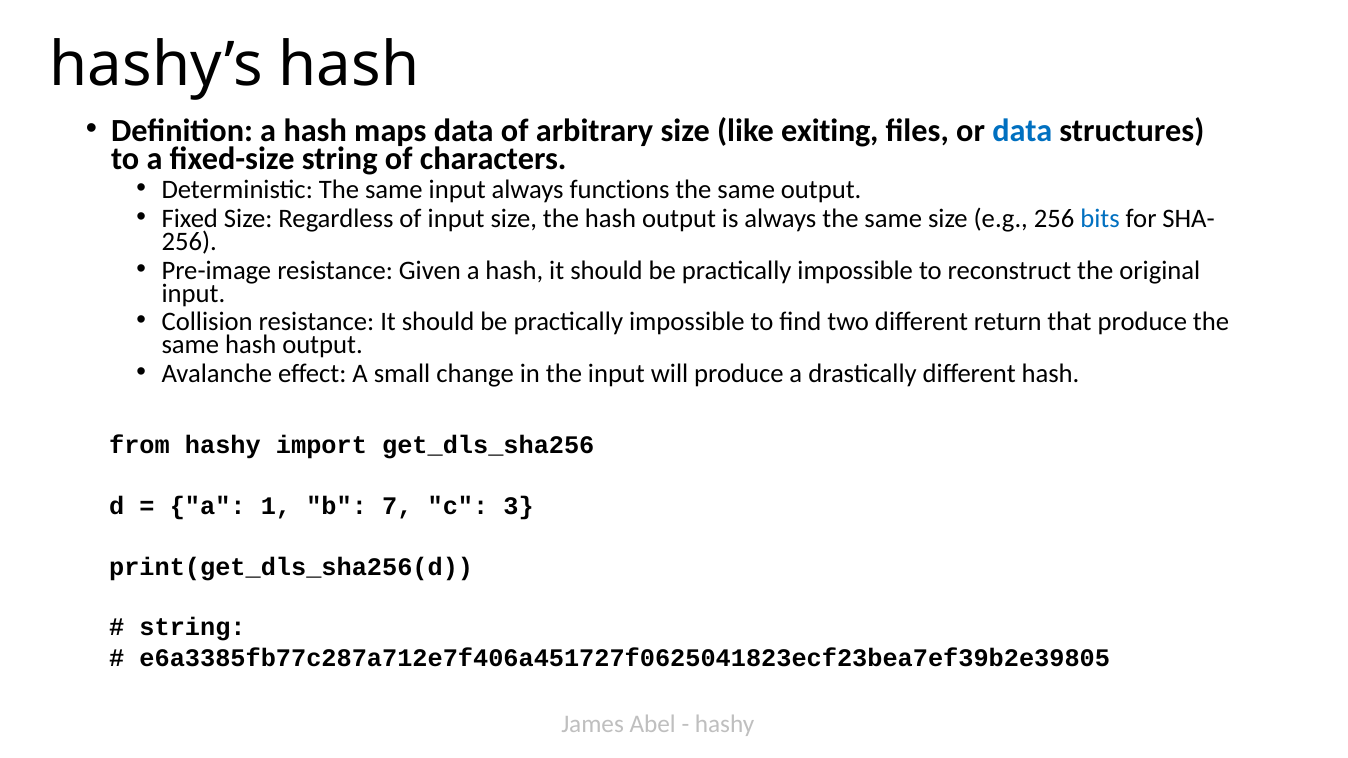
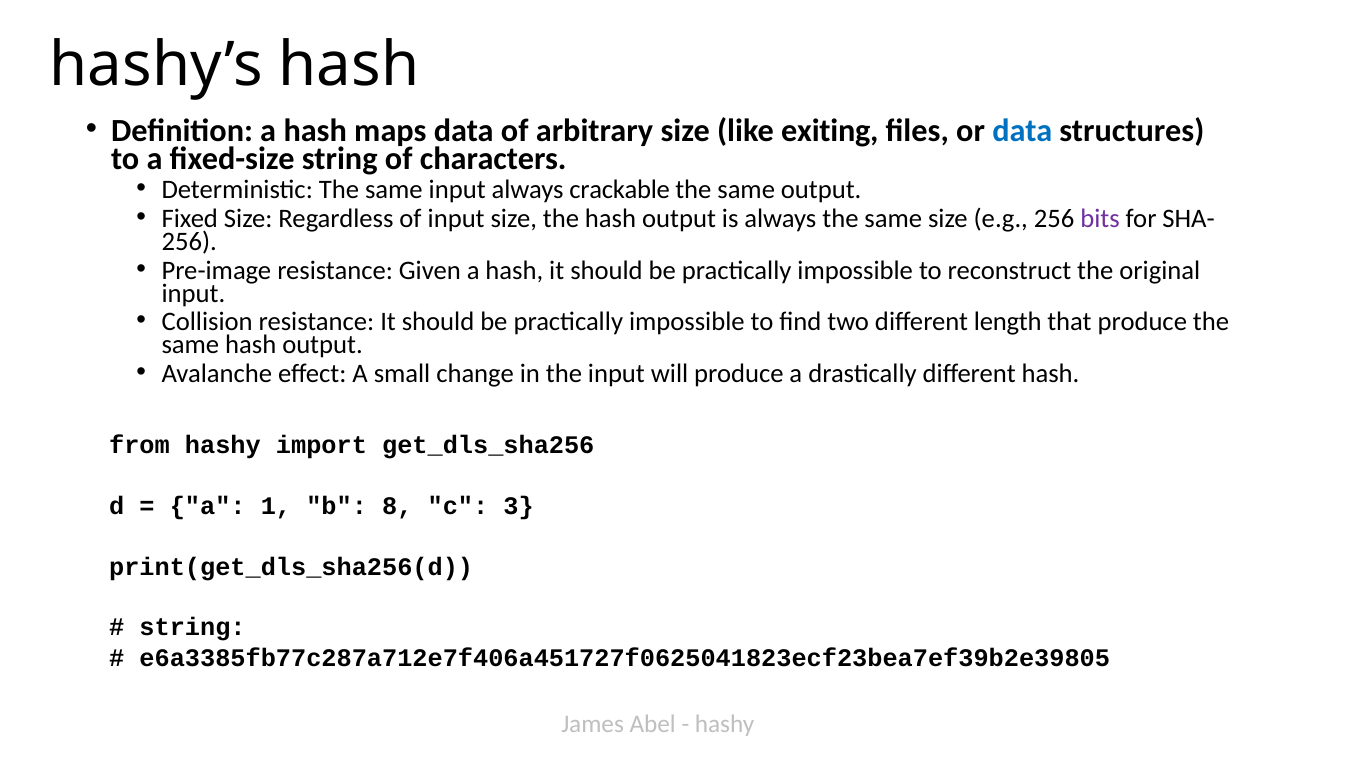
functions: functions -> crackable (620, 190)
bits colour: blue -> purple (1100, 219)
return: return -> length (1008, 322)
7: 7 -> 8 (397, 506)
